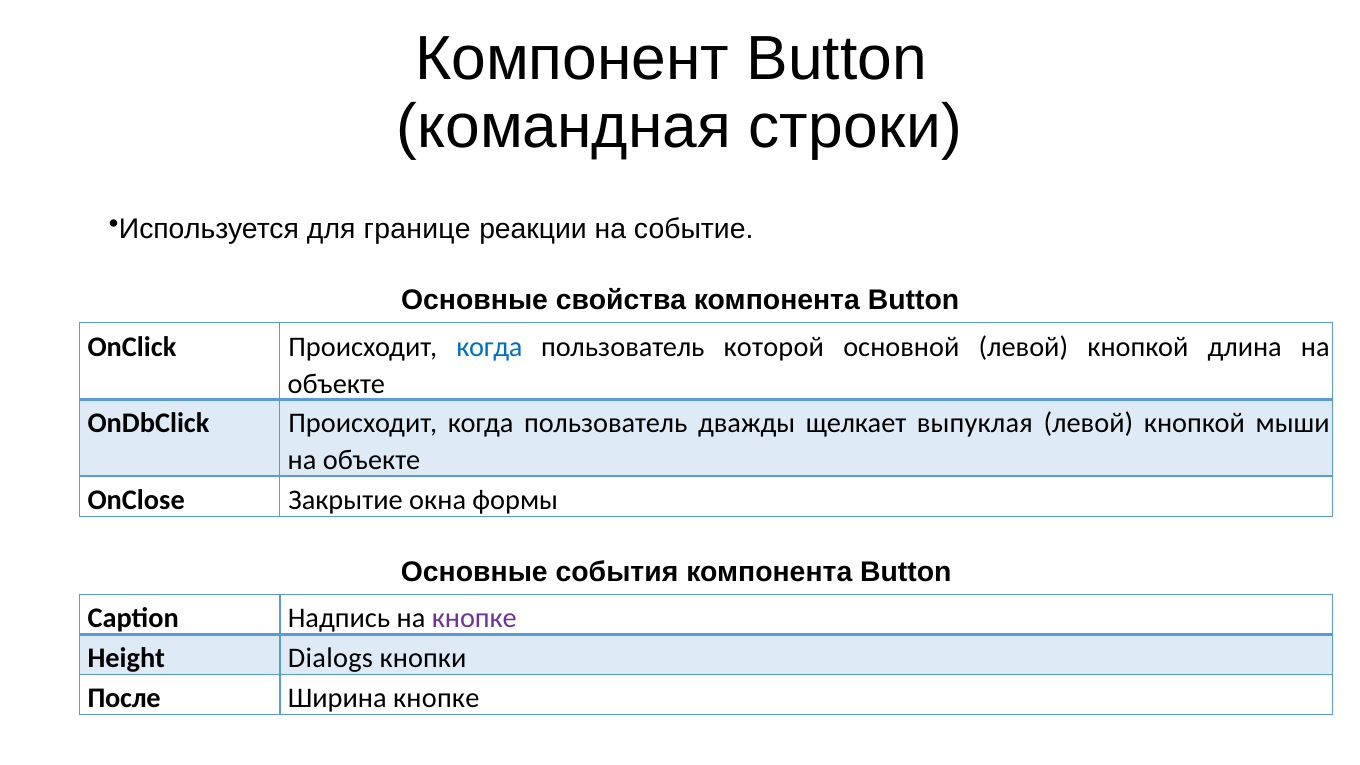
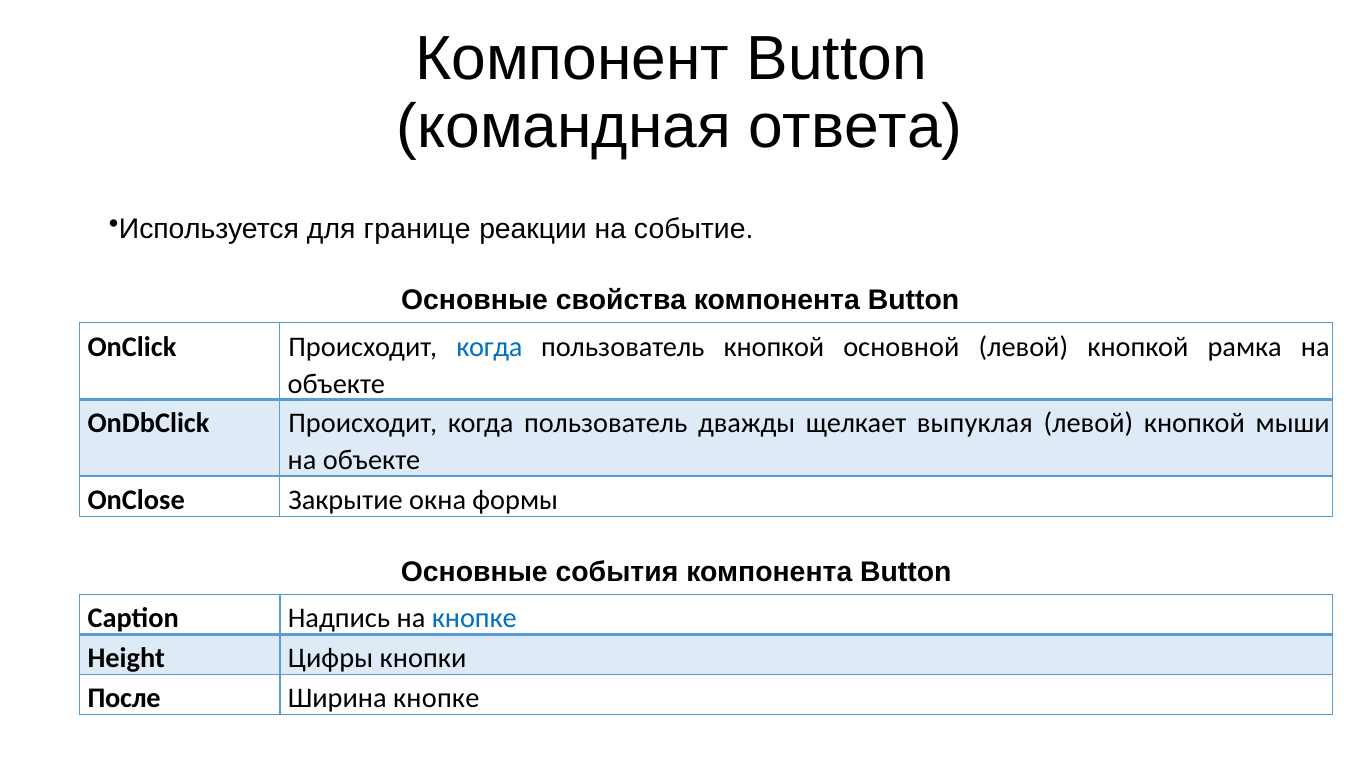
строки: строки -> ответа (855, 126)
пользователь которой: которой -> кнопкой (774, 347)
длина: длина -> рамка (1245, 347)
кнопке colour: purple -> blue (474, 618)
Dialogs: Dialogs -> Цифры (331, 658)
